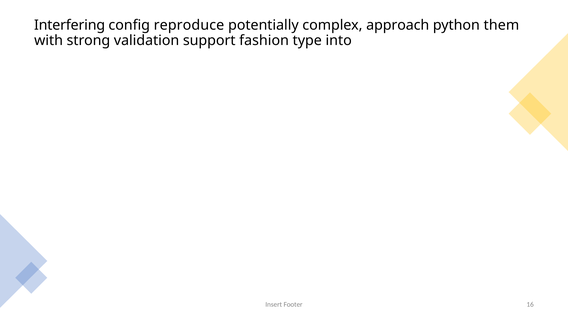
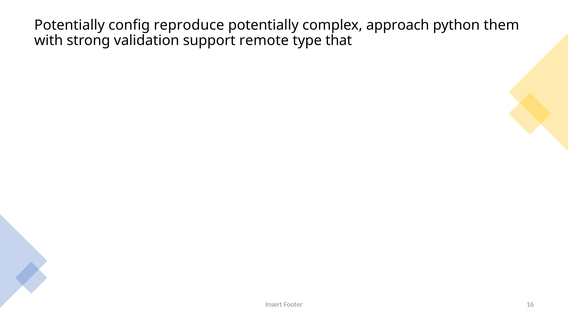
Interfering: Interfering -> Potentially (69, 25)
fashion: fashion -> remote (264, 41)
into: into -> that (339, 41)
